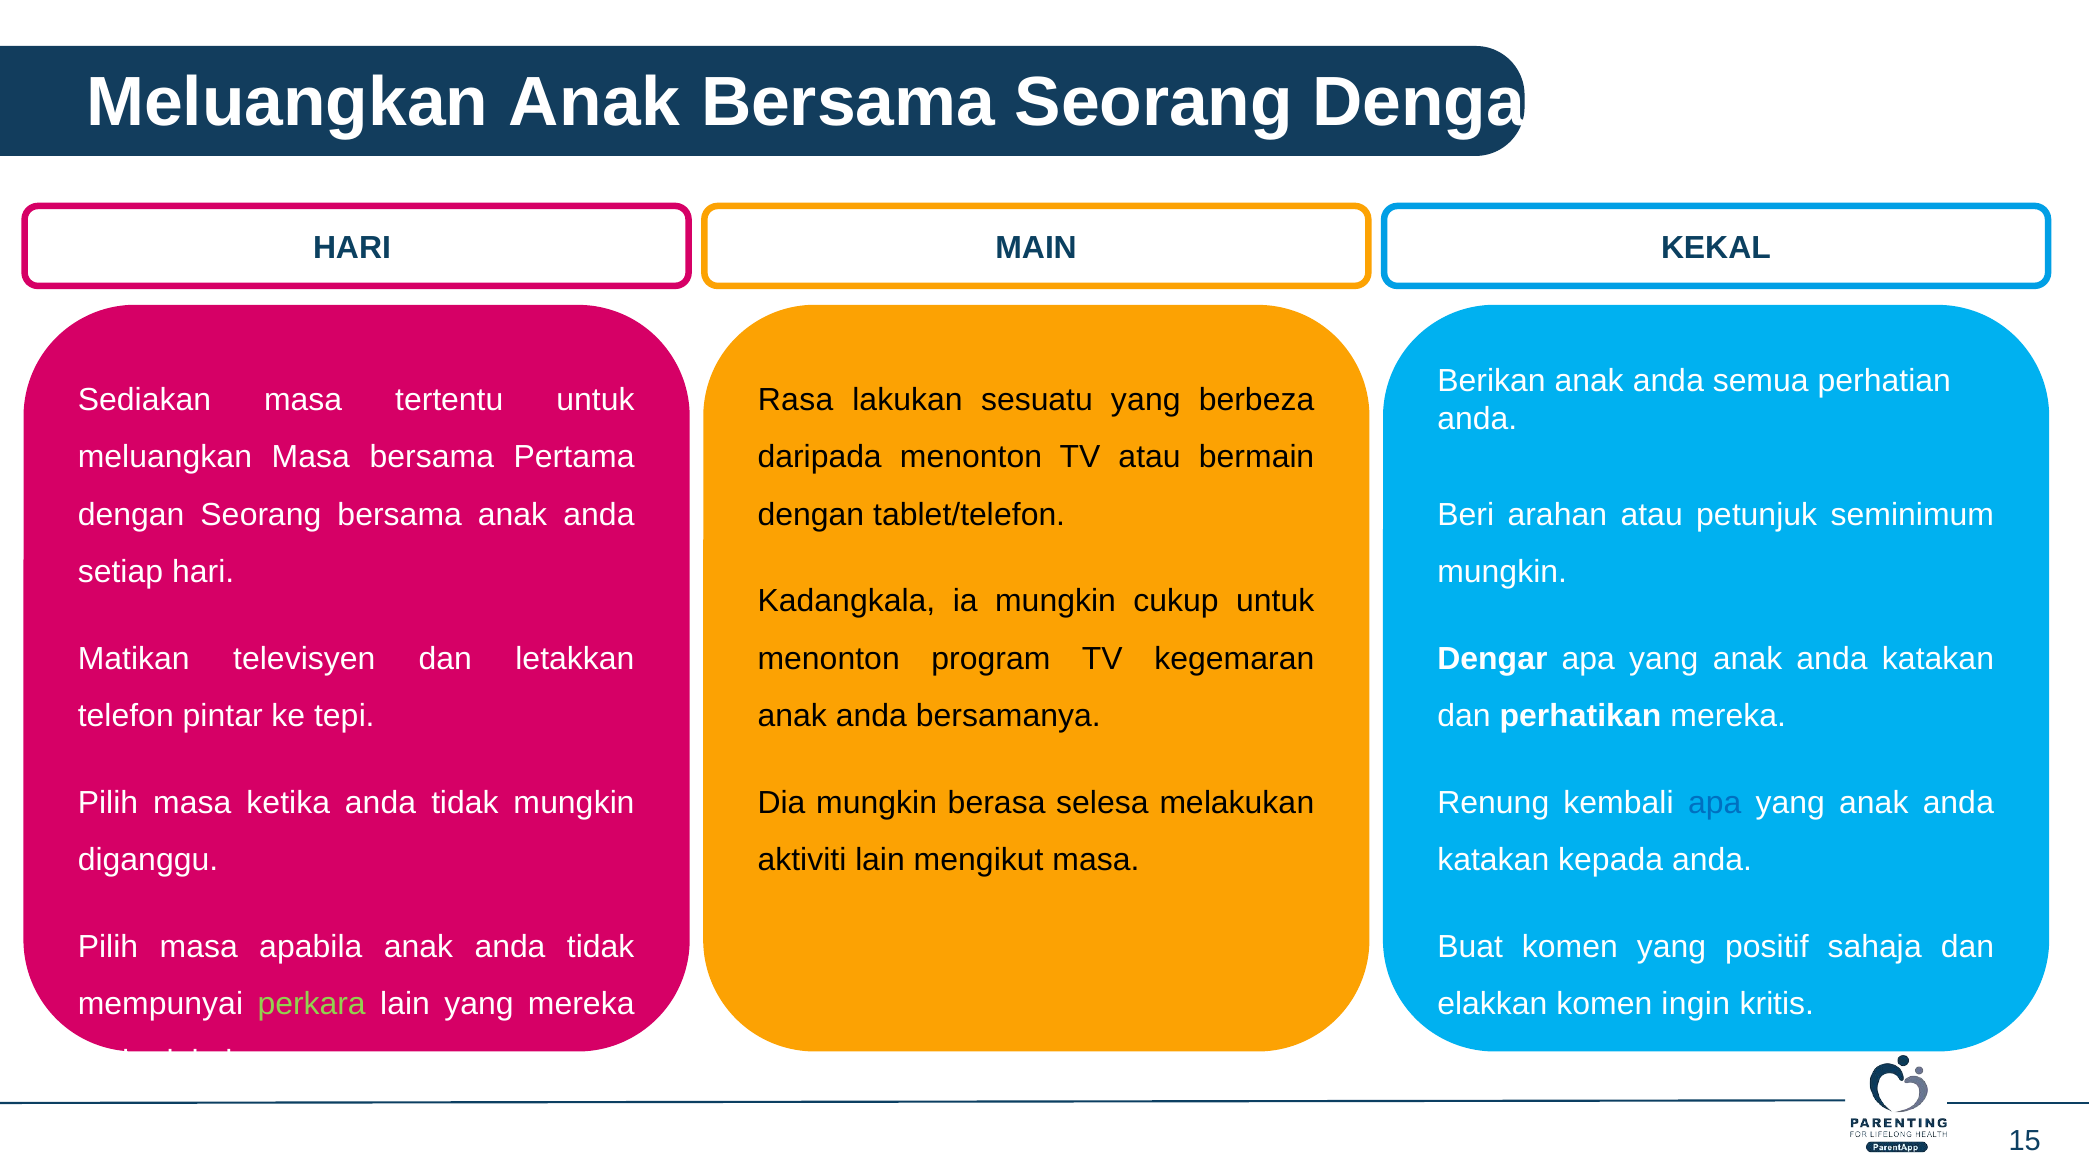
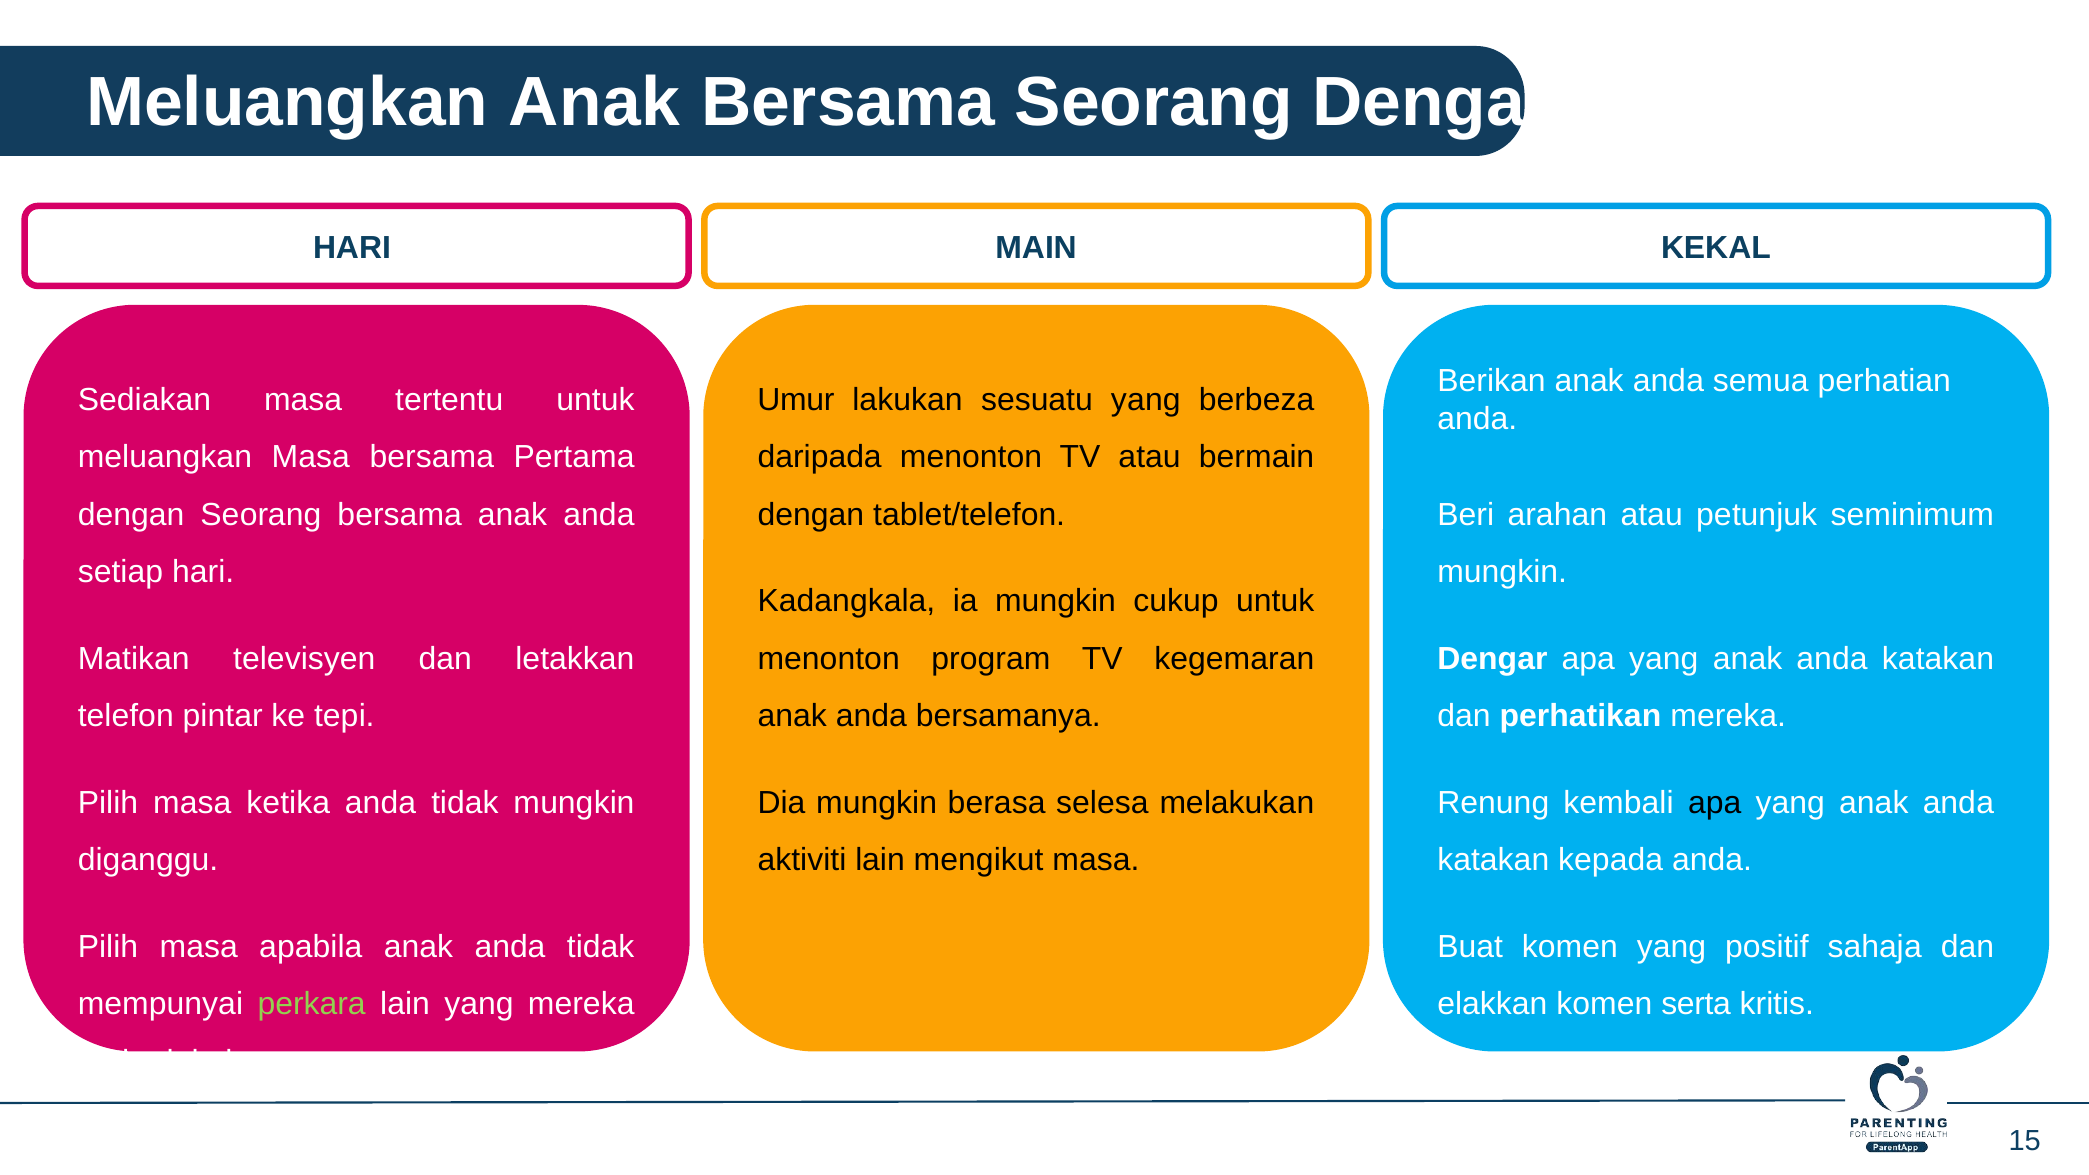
Rasa: Rasa -> Umur (796, 400)
apa colour: blue -> black (1715, 803)
ingin: ingin -> serta (1696, 1004)
